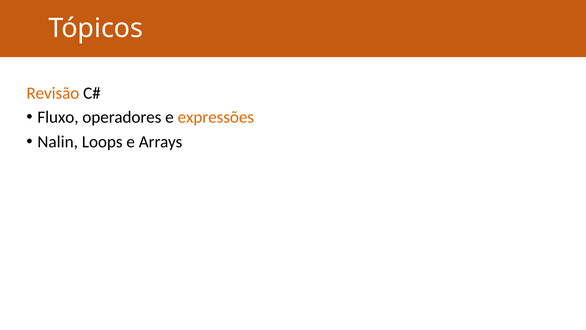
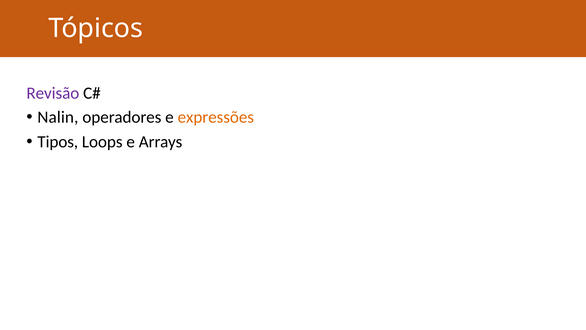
Revisão colour: orange -> purple (53, 93)
Fluxo: Fluxo -> Nalin (58, 117)
Nalin: Nalin -> Tipos (58, 142)
